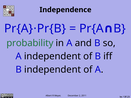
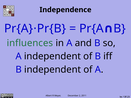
probability: probability -> influences (30, 43)
